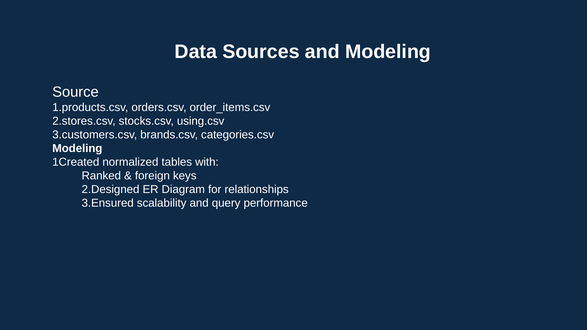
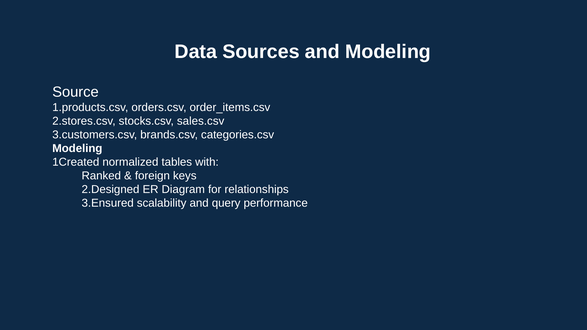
using.csv: using.csv -> sales.csv (201, 121)
